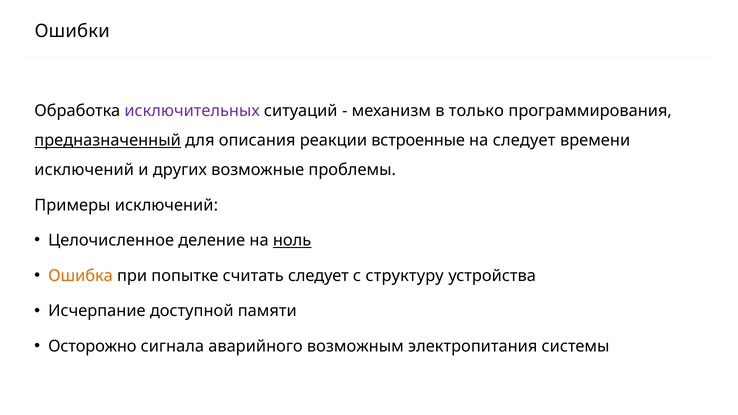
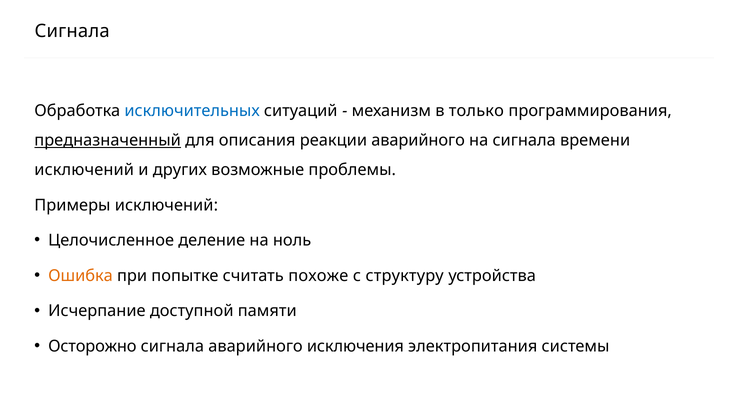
Ошибки: Ошибки -> Сигнала (72, 31)
исключительных colour: purple -> blue (192, 111)
реакции встроенные: встроенные -> аварийного (418, 140)
на следует: следует -> сигнала (524, 140)
ноль underline: present -> none (292, 240)
считать следует: следует -> похоже (318, 276)
возможным: возможным -> исключения (355, 346)
